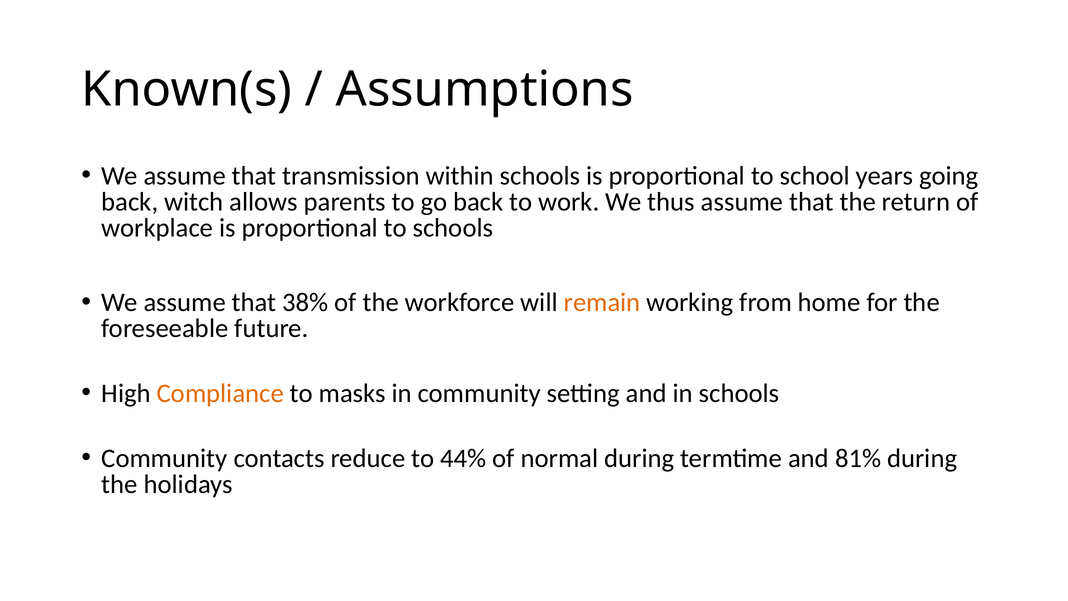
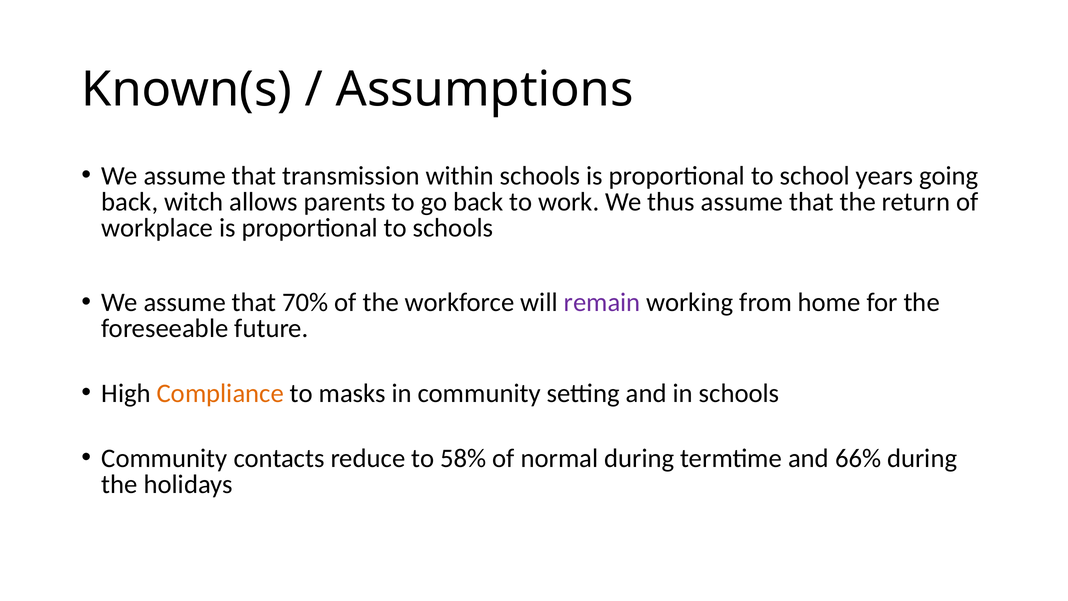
38%: 38% -> 70% (305, 303)
remain colour: orange -> purple (602, 303)
44%: 44% -> 58% (463, 458)
81%: 81% -> 66% (858, 458)
